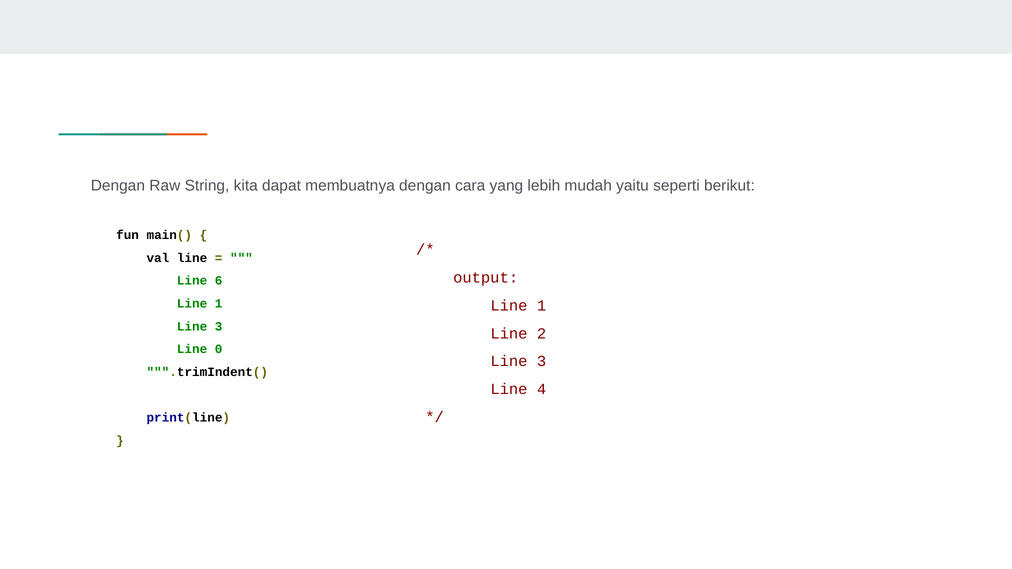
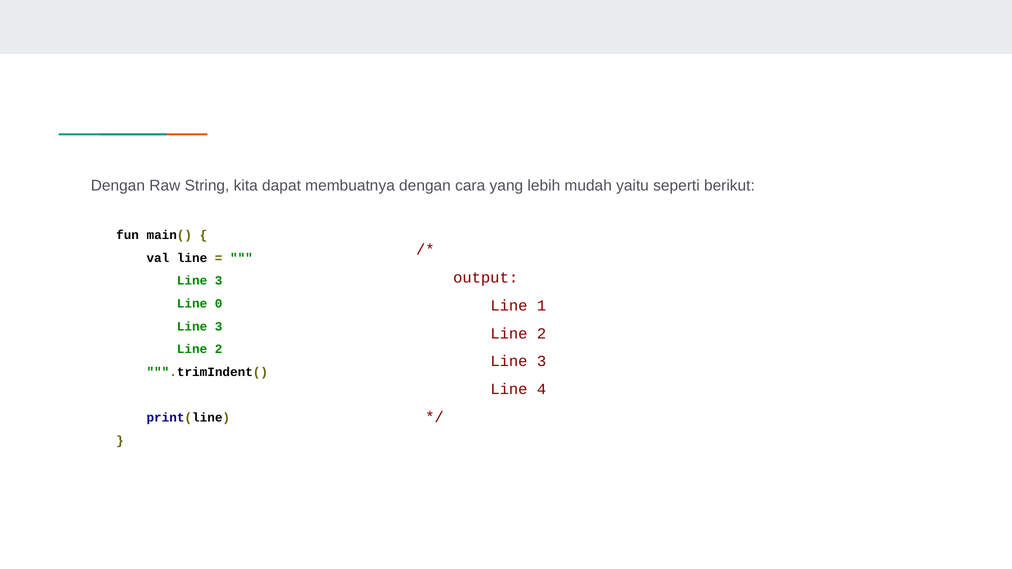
6: 6 -> 3 (219, 281)
1: 1 -> 0 (219, 304)
0: 0 -> 2 (219, 349)
